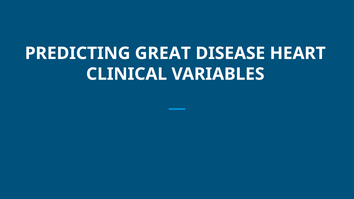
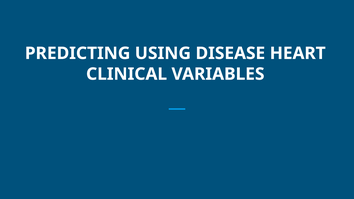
GREAT: GREAT -> USING (163, 53)
